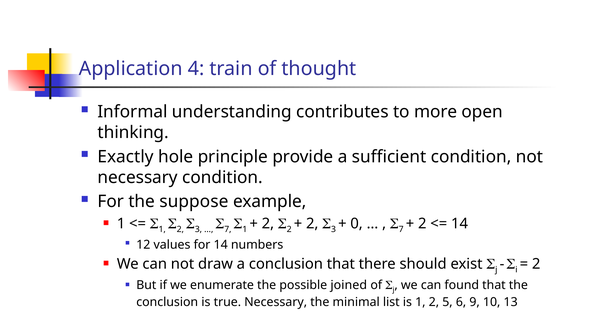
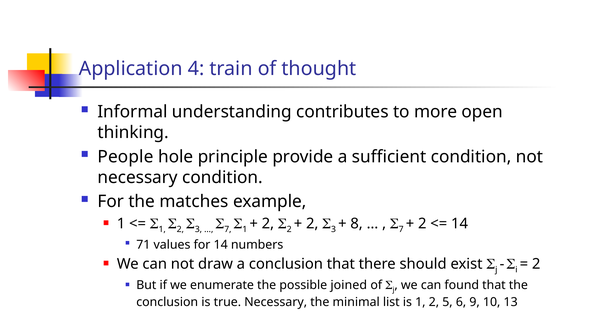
Exactly: Exactly -> People (126, 156)
suppose: suppose -> matches (194, 201)
0: 0 -> 8 (357, 223)
12: 12 -> 71 (143, 244)
